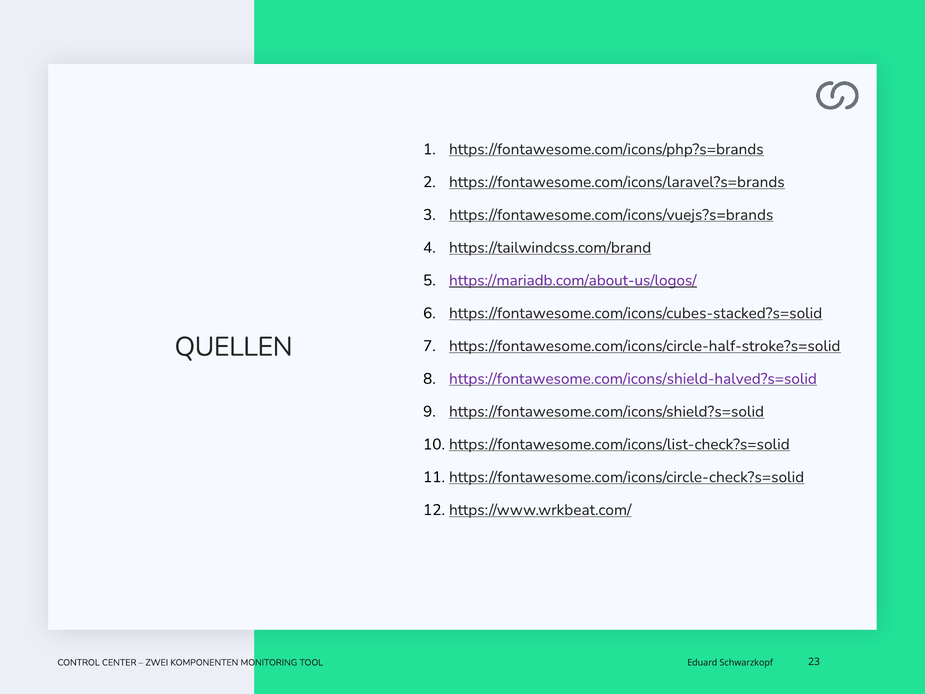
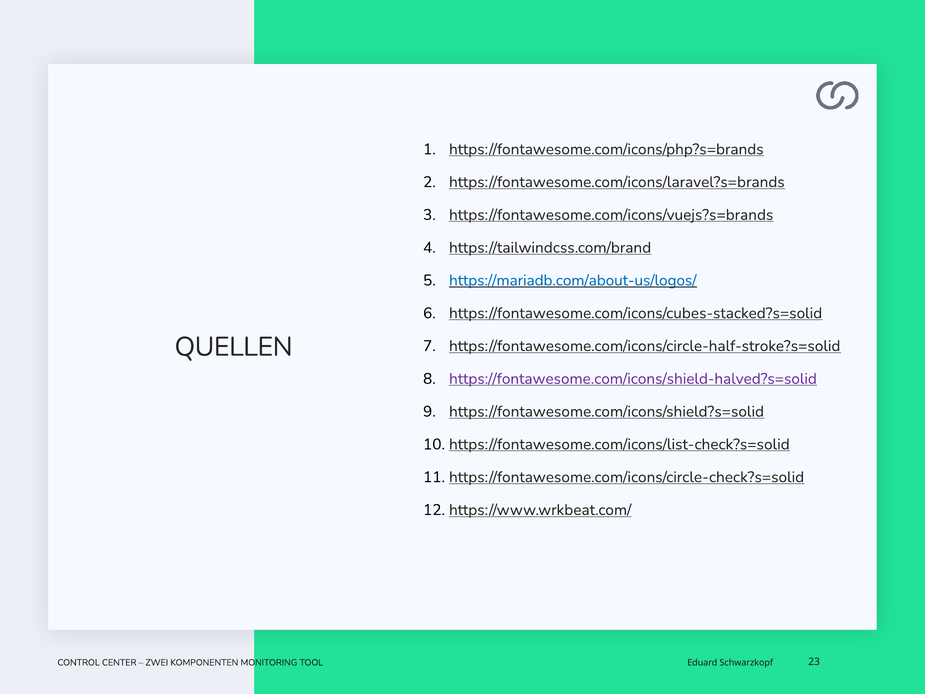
https://mariadb.com/about-us/logos/ colour: purple -> blue (573, 280)
